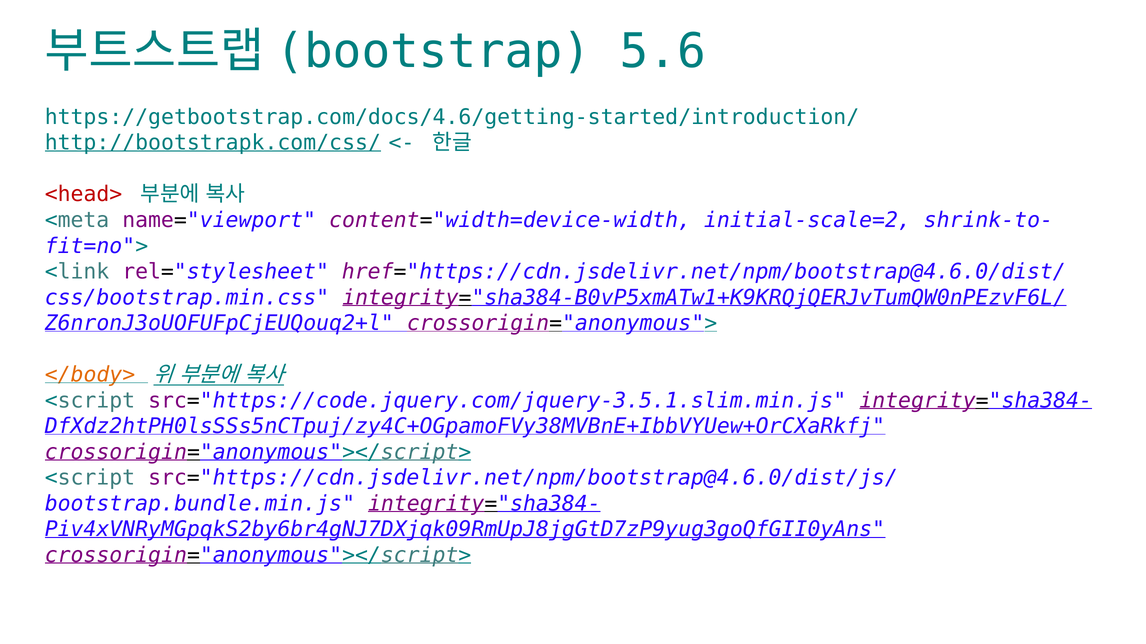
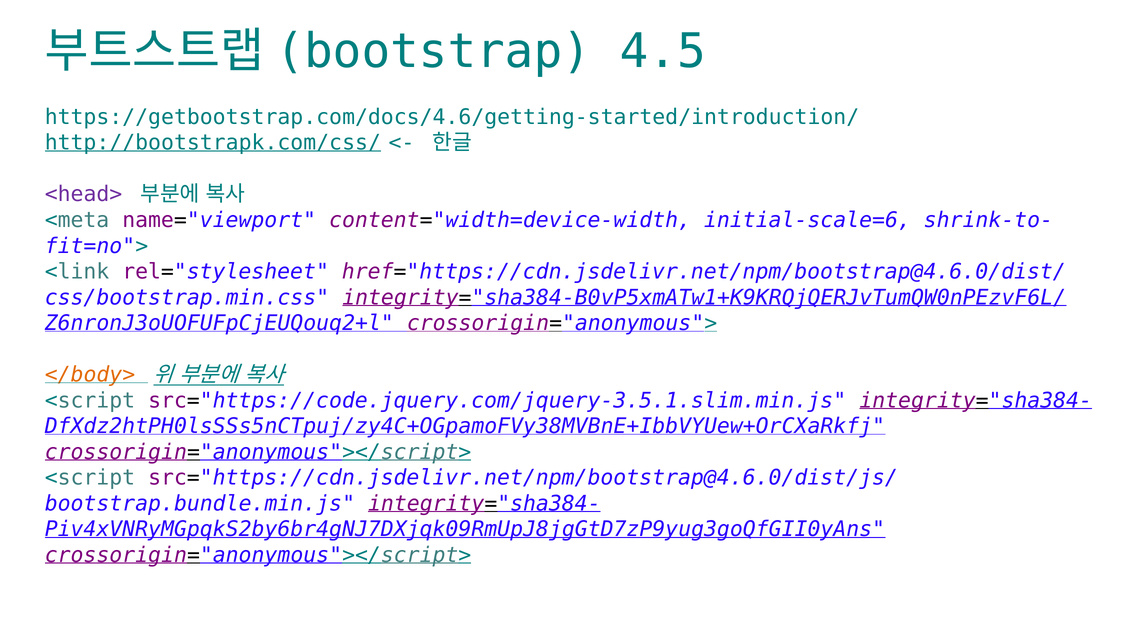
5.6: 5.6 -> 4.5 (663, 52)
<head> colour: red -> purple (84, 195)
initial-scale=2: initial-scale=2 -> initial-scale=6 (807, 220)
